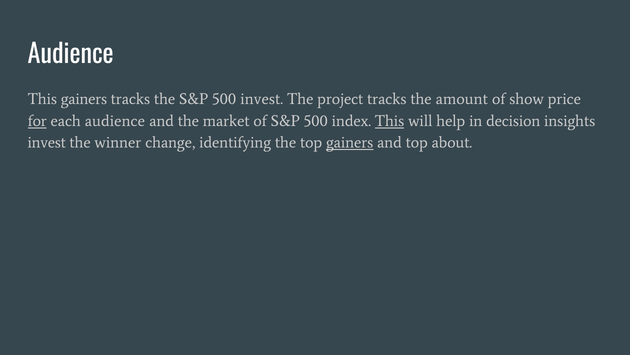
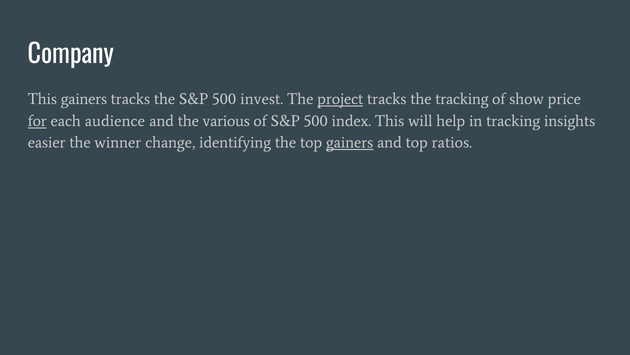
Audience: Audience -> Company (71, 55)
project underline: none -> present (340, 99)
the amount: amount -> tracking (462, 99)
market: market -> various (226, 121)
This underline: present -> none (390, 121)
in decision: decision -> tracking (513, 121)
invest: invest -> easier (47, 143)
about: about -> ratios (452, 143)
